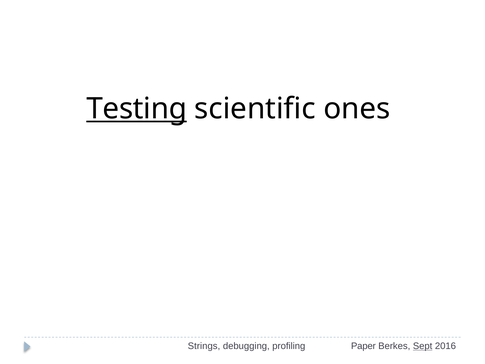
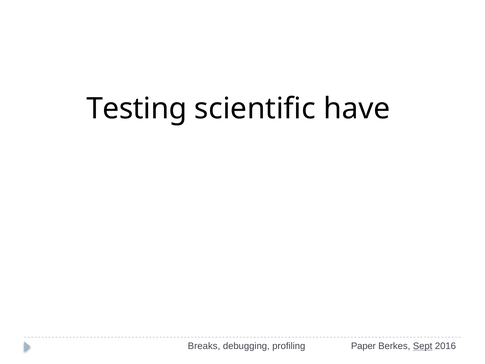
Testing underline: present -> none (137, 109)
ones: ones -> have (357, 109)
Strings: Strings -> Breaks (204, 346)
